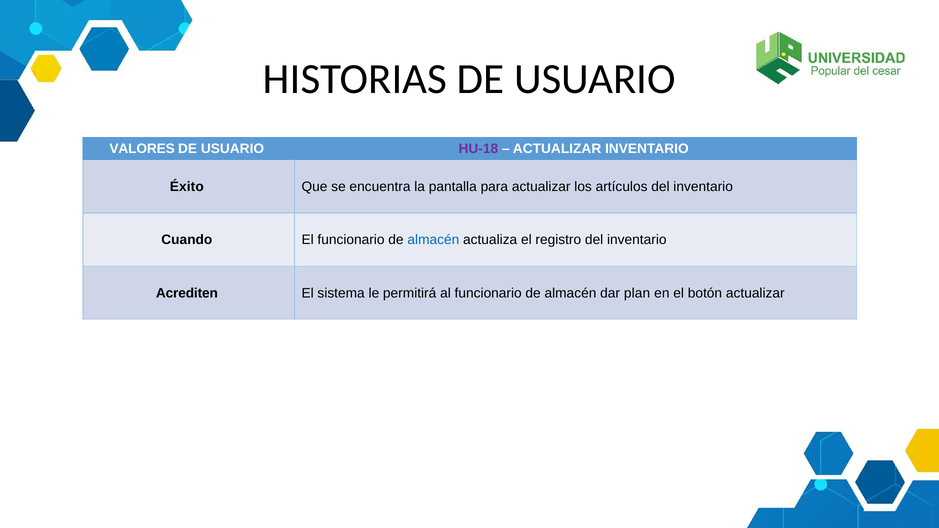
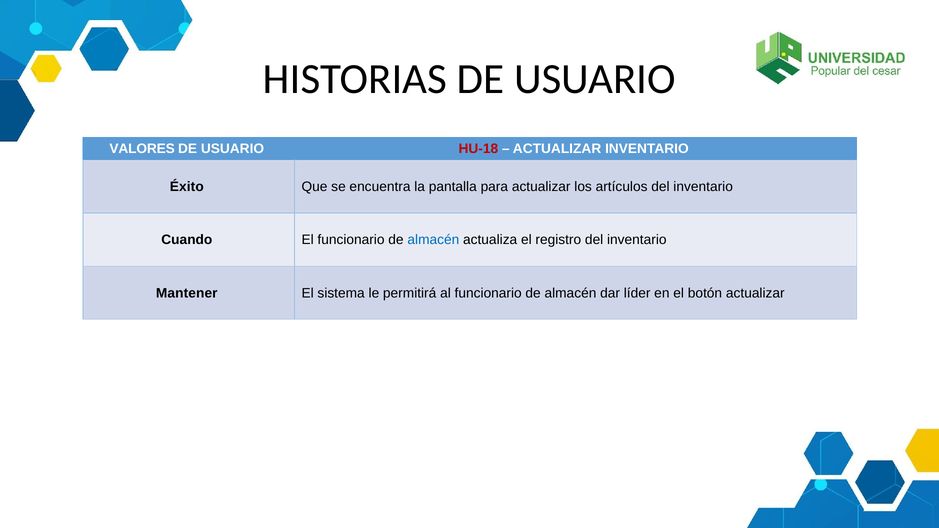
HU-18 colour: purple -> red (478, 149)
Acrediten: Acrediten -> Mantener (187, 293)
plan: plan -> líder (637, 293)
